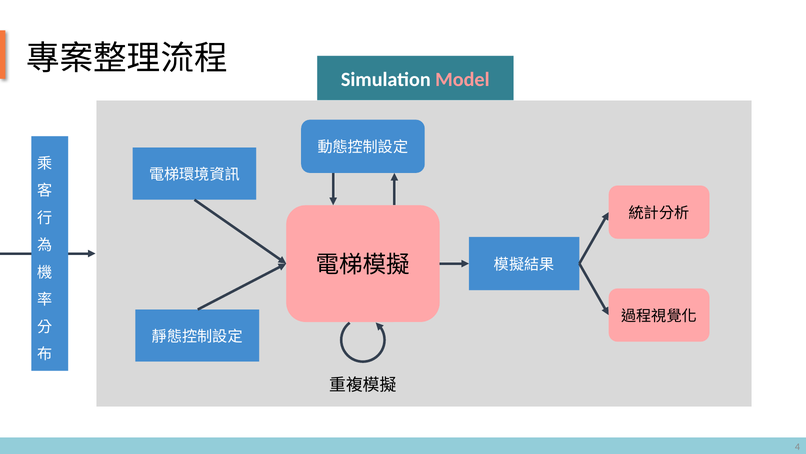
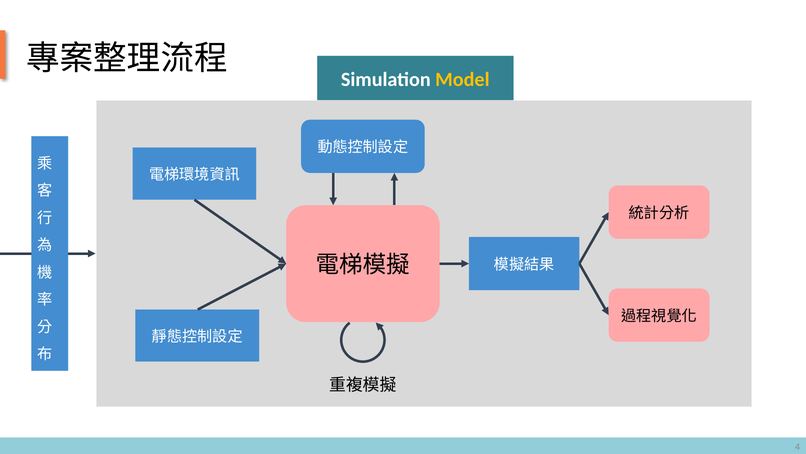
Model colour: pink -> yellow (462, 79)
